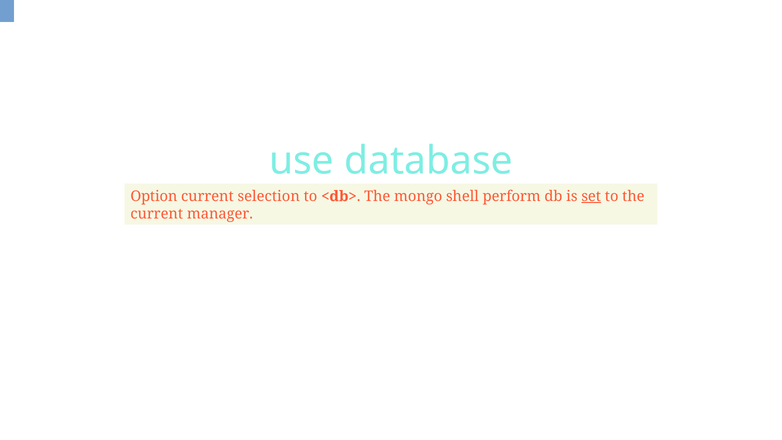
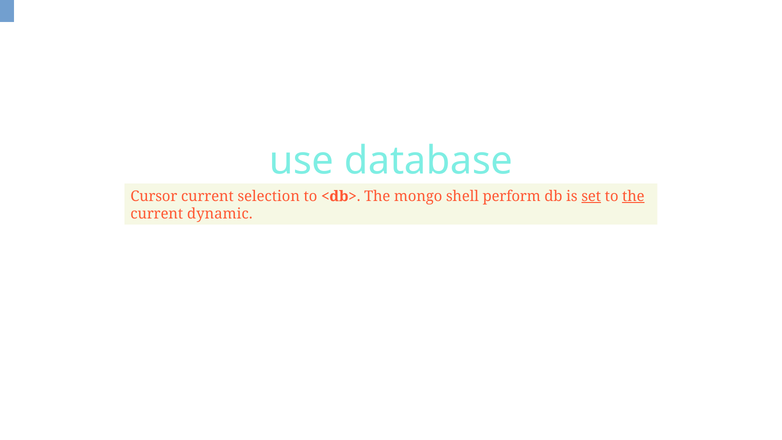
Option: Option -> Cursor (154, 196)
the underline: none -> present (633, 196)
manager: manager -> dynamic (220, 214)
